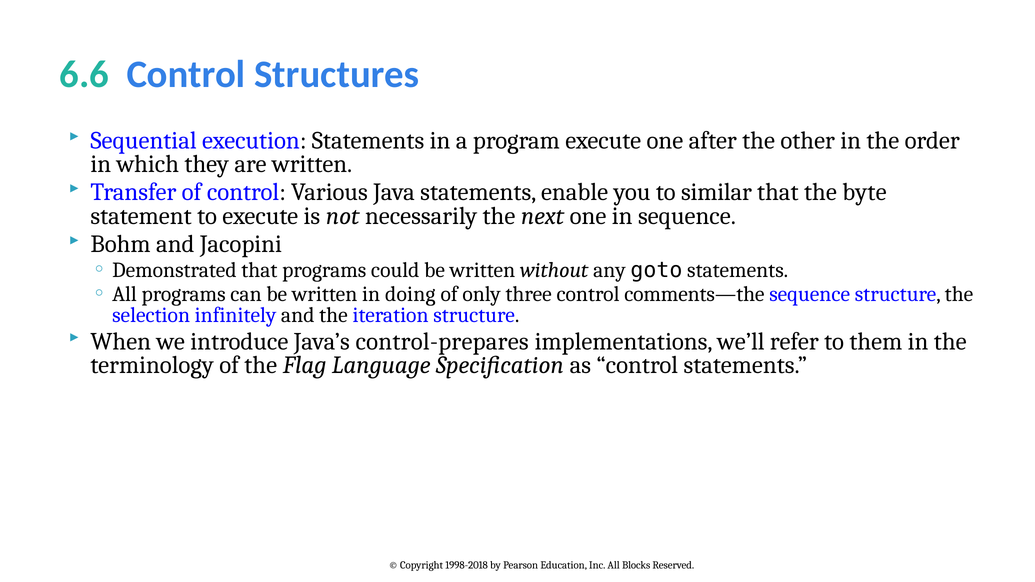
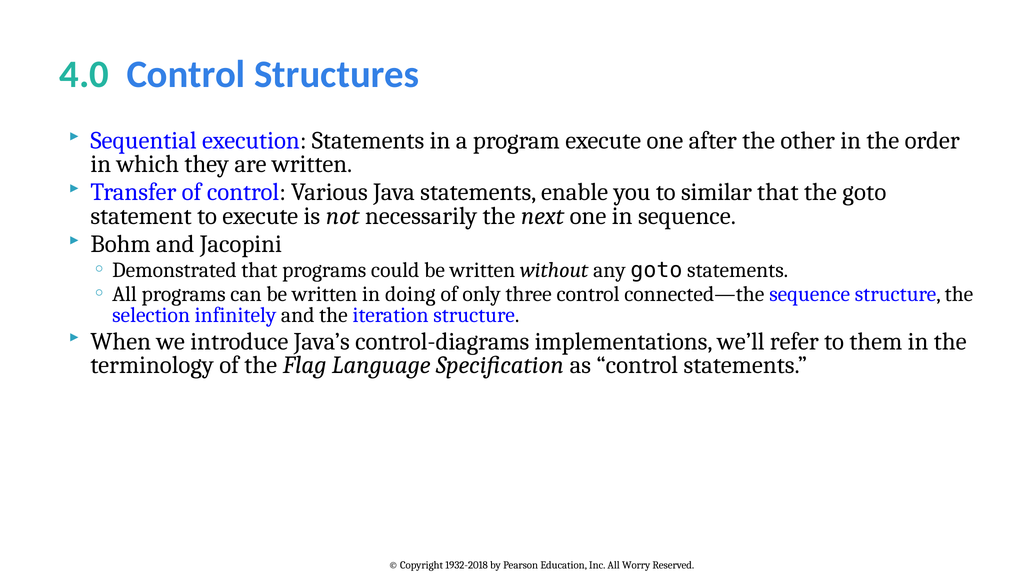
6.6: 6.6 -> 4.0 (84, 75)
the byte: byte -> goto (864, 192)
comments—the: comments—the -> connected—the (694, 294)
control-prepares: control-prepares -> control-diagrams (442, 341)
1998-2018: 1998-2018 -> 1932-2018 (467, 565)
Blocks: Blocks -> Worry (636, 565)
